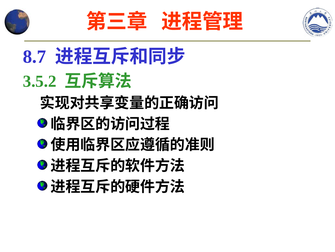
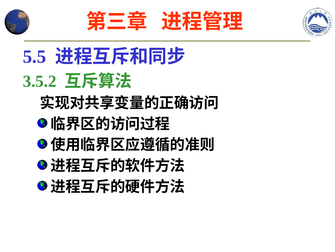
8.7: 8.7 -> 5.5 (35, 57)
